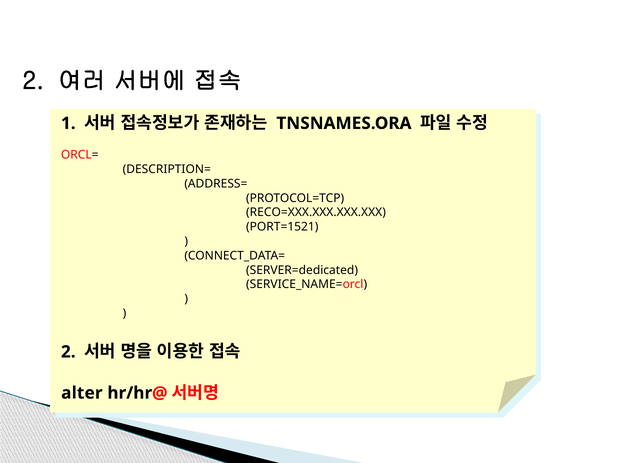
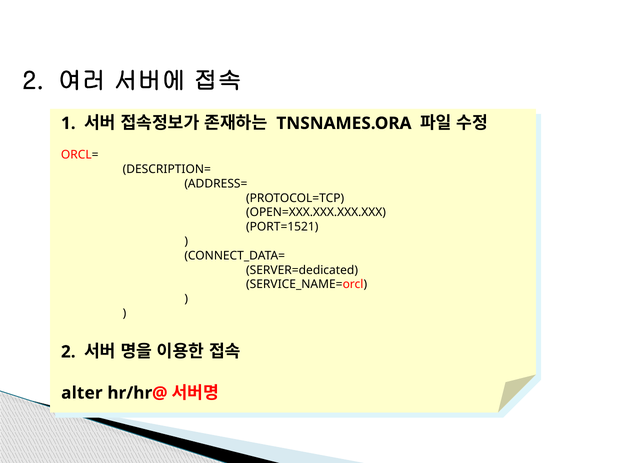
RECO=XXX.XXX.XXX.XXX: RECO=XXX.XXX.XXX.XXX -> OPEN=XXX.XXX.XXX.XXX (316, 212)
